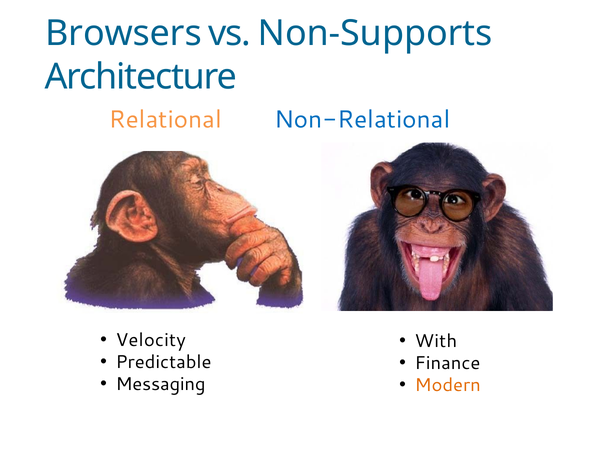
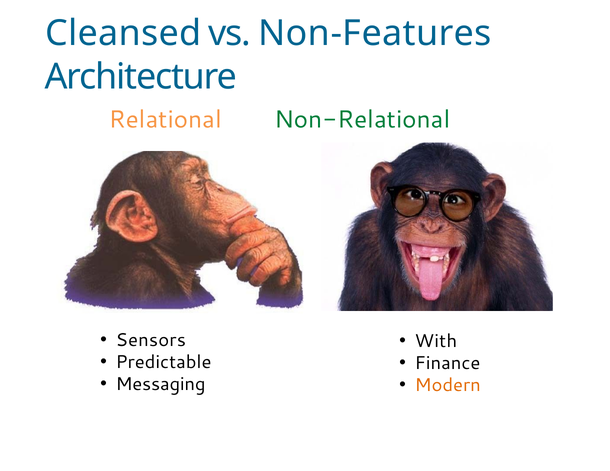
Browsers: Browsers -> Cleansed (123, 34)
Non-Supports: Non-Supports -> Non-Features (375, 34)
Non-Relational colour: blue -> green (362, 120)
Velocity: Velocity -> Sensors (151, 340)
